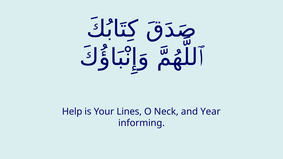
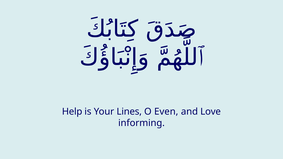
Neck: Neck -> Even (166, 112)
Year: Year -> Love (211, 112)
